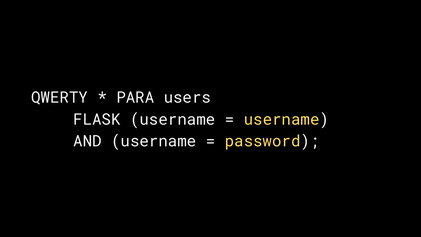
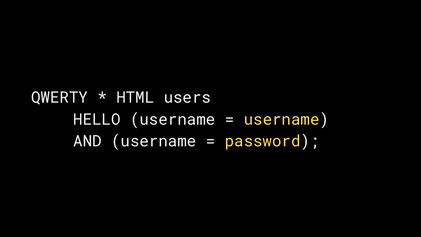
PARA: PARA -> HTML (135, 98)
FLASK: FLASK -> HELLO (97, 119)
